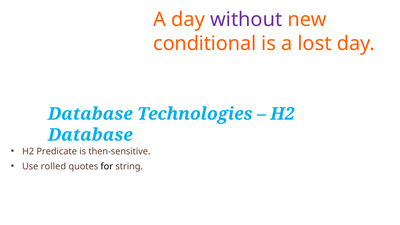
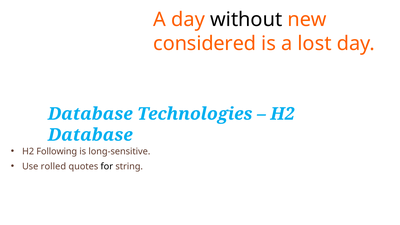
without colour: purple -> black (246, 20)
conditional: conditional -> considered (205, 44)
Predicate: Predicate -> Following (57, 151)
then-sensitive: then-sensitive -> long-sensitive (119, 151)
